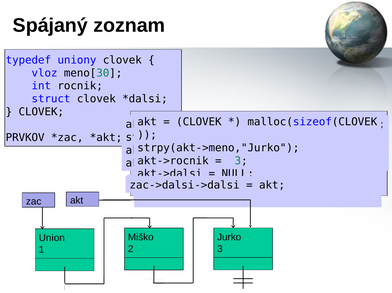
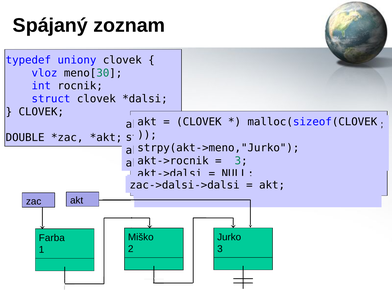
PRVKOV: PRVKOV -> DOUBLE (25, 138)
Union: Union -> Farba (52, 238)
